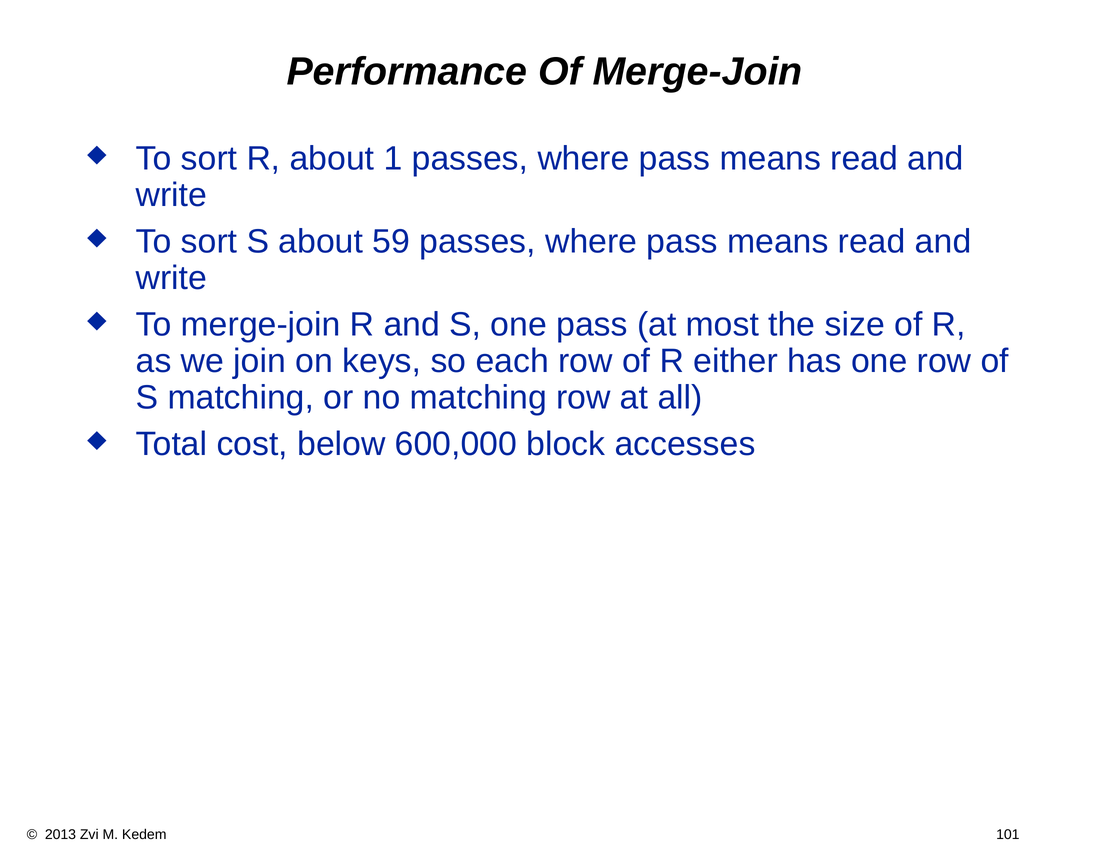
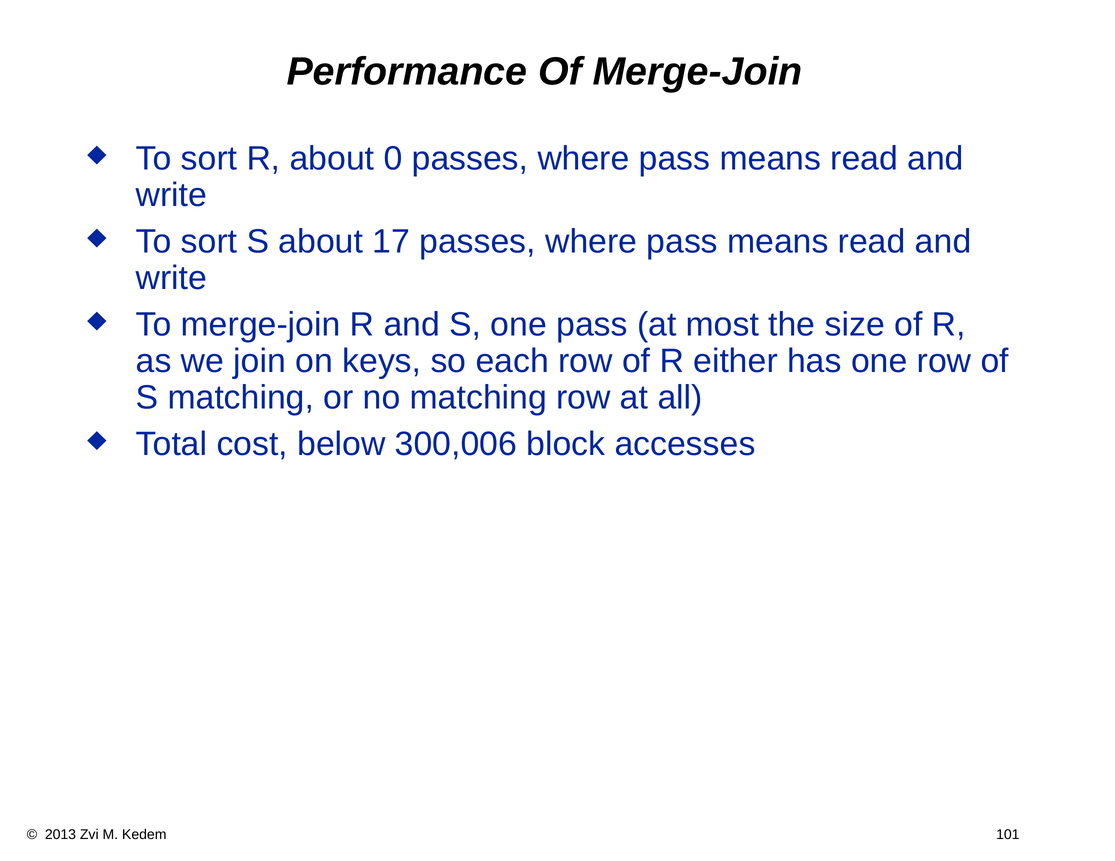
1: 1 -> 0 (393, 159)
59: 59 -> 17 (391, 242)
600,000: 600,000 -> 300,006 (456, 445)
